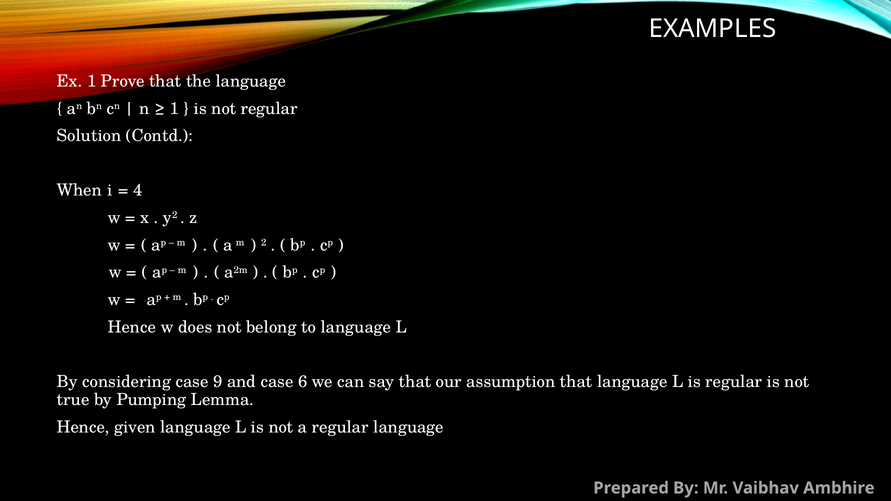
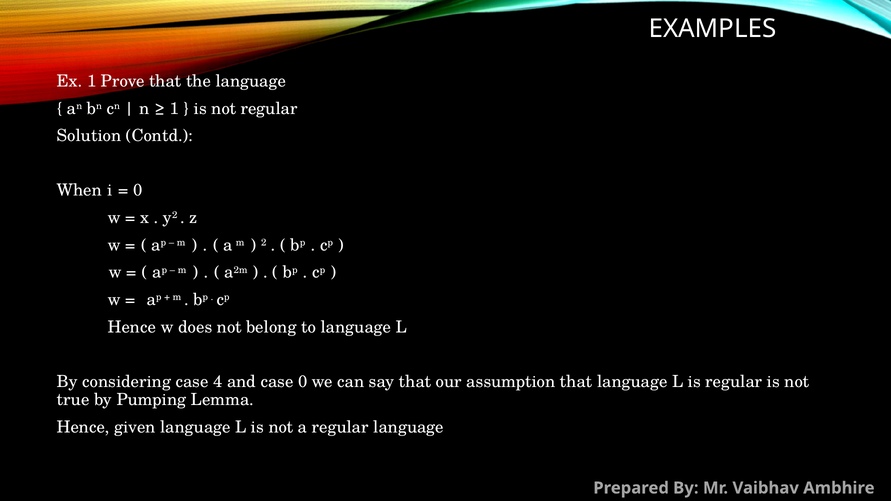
4: 4 -> 0 (138, 191)
9: 9 -> 4 (218, 382)
case 6: 6 -> 0 (303, 382)
